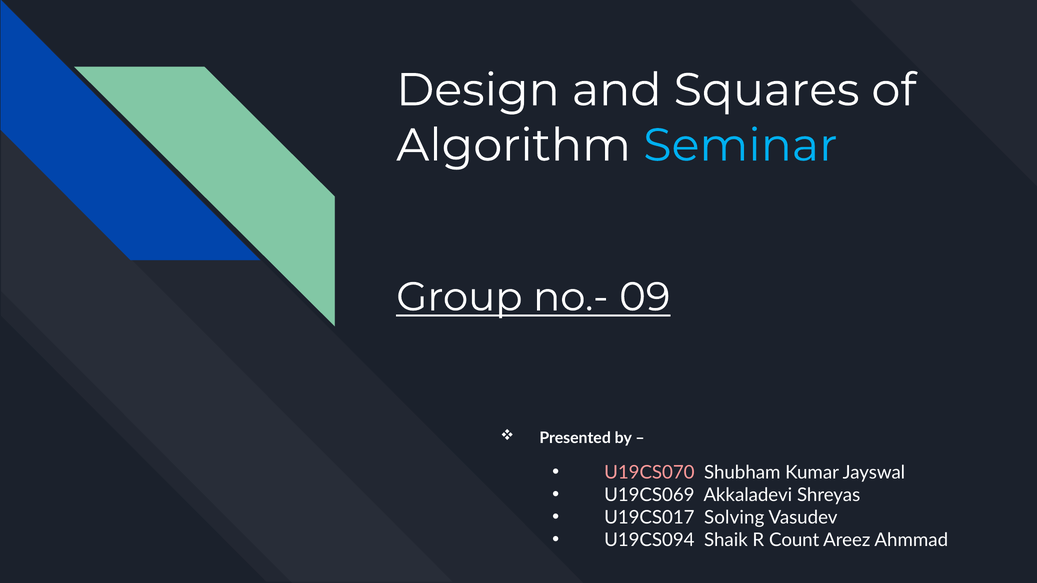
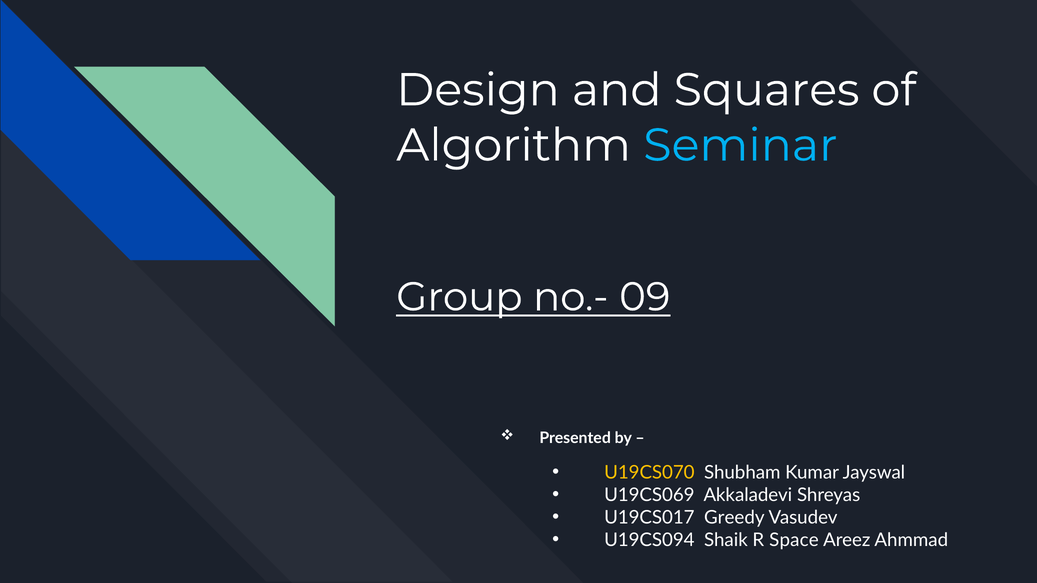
U19CS070 colour: pink -> yellow (649, 473)
Solving: Solving -> Greedy (734, 518)
Count: Count -> Space (794, 540)
